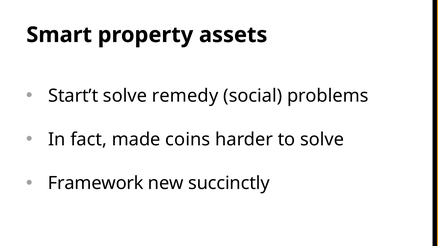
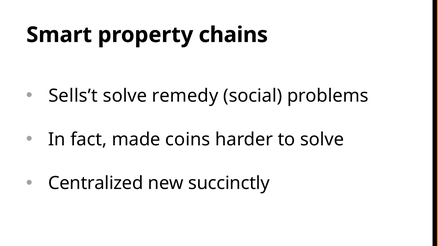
assets: assets -> chains (233, 35)
Start’t: Start’t -> Sells’t (73, 96)
Framework: Framework -> Centralized (96, 184)
